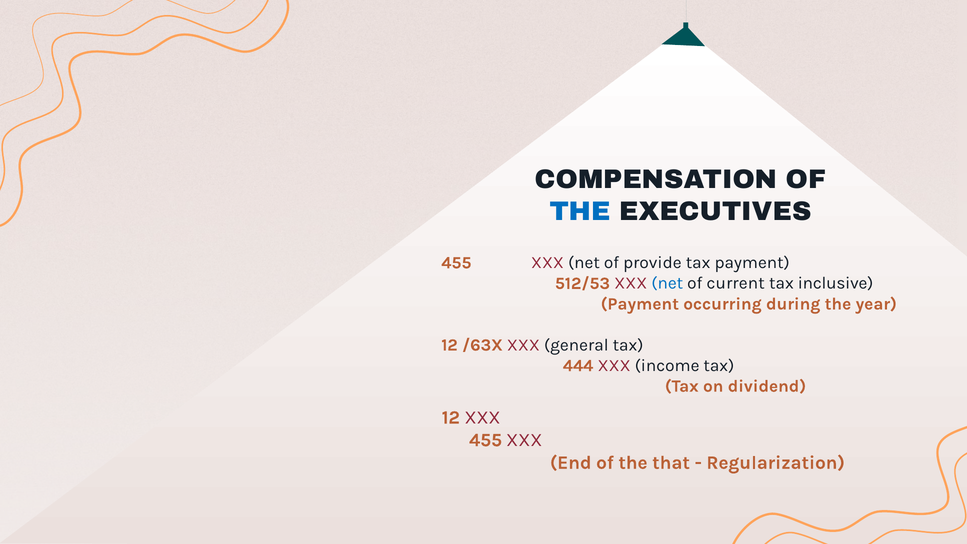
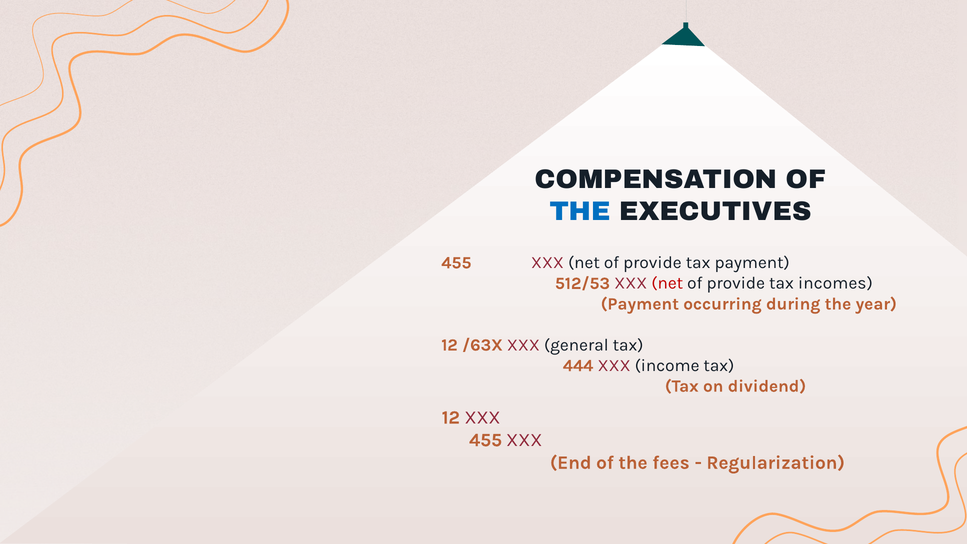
net colour: blue -> red (667, 283)
current: current -> provide (736, 283)
inclusive: inclusive -> incomes (835, 283)
that: that -> fees (671, 462)
